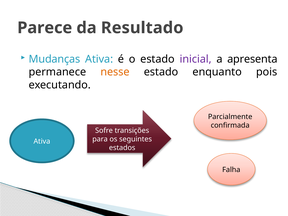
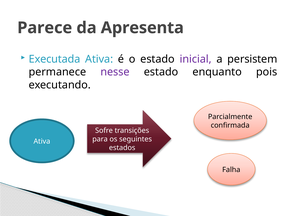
Resultado: Resultado -> Apresenta (142, 28)
Mudanças: Mudanças -> Executada (55, 59)
apresenta: apresenta -> persistem (252, 59)
nesse colour: orange -> purple (115, 72)
